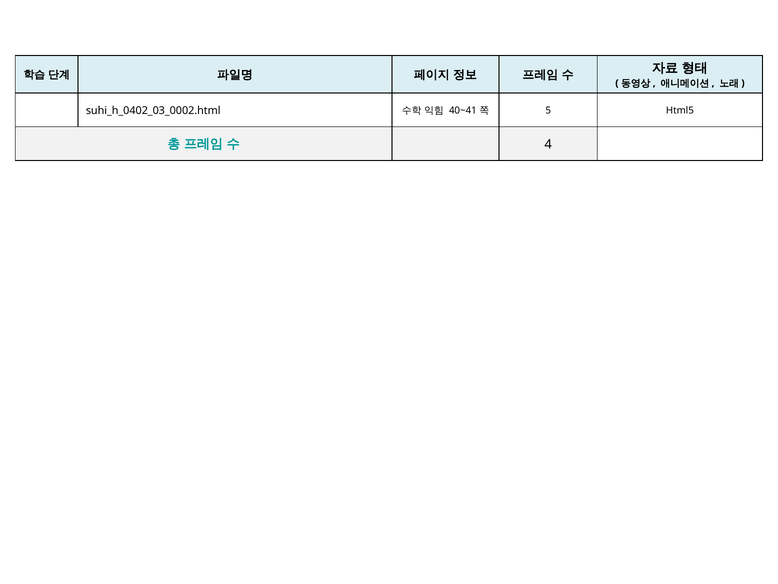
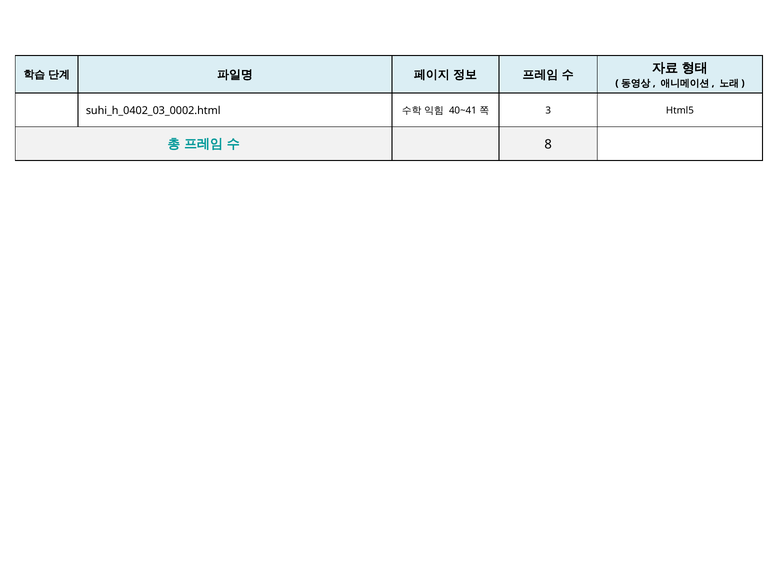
5: 5 -> 3 (548, 110)
4: 4 -> 8 (548, 144)
